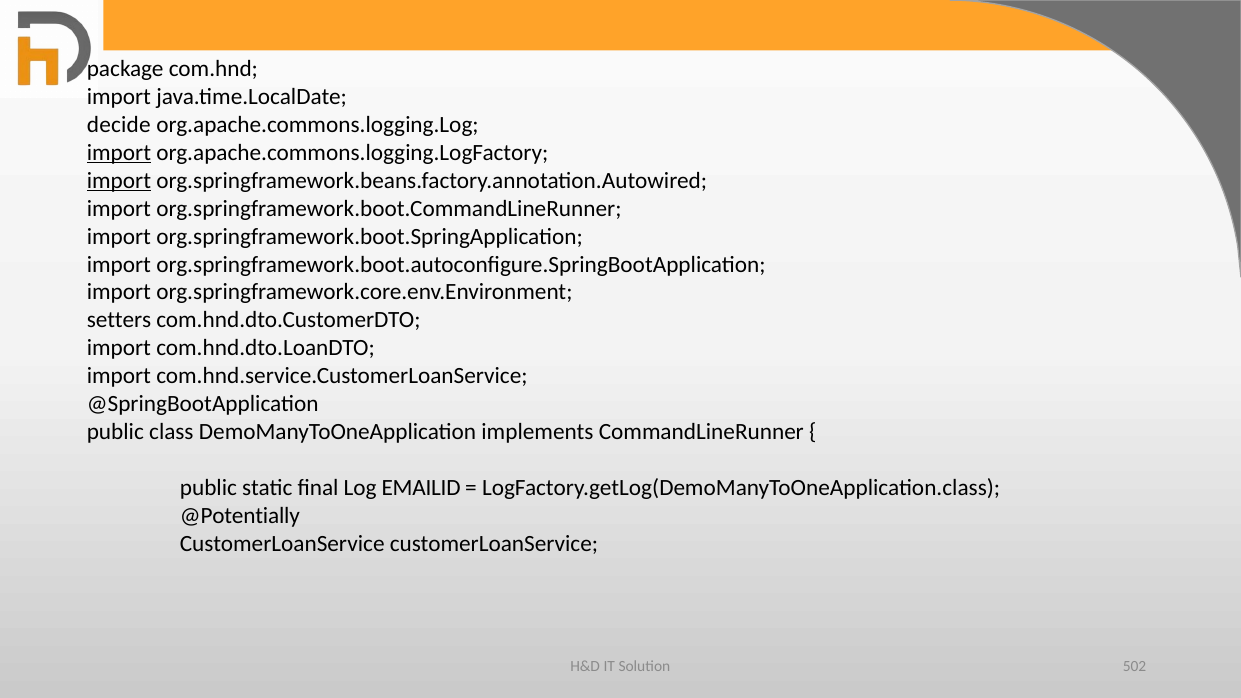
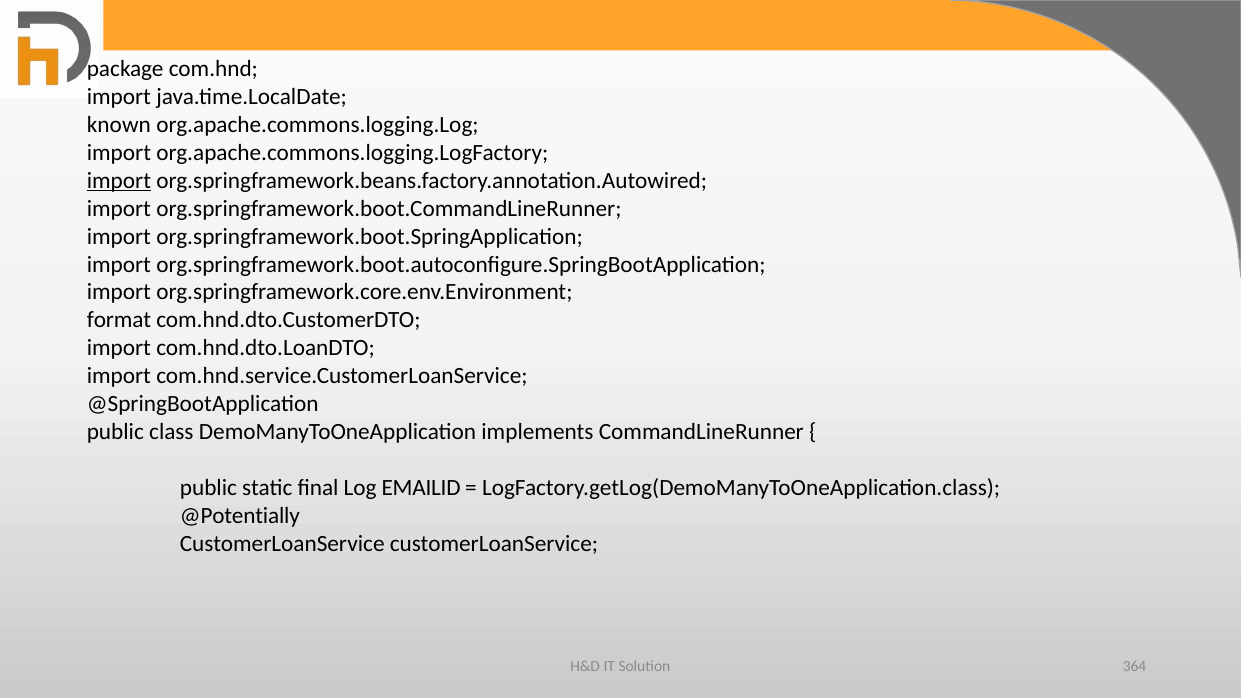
decide: decide -> known (119, 125)
import underline: present -> none (119, 153)
setters: setters -> format (119, 320)
502: 502 -> 364 (1135, 666)
